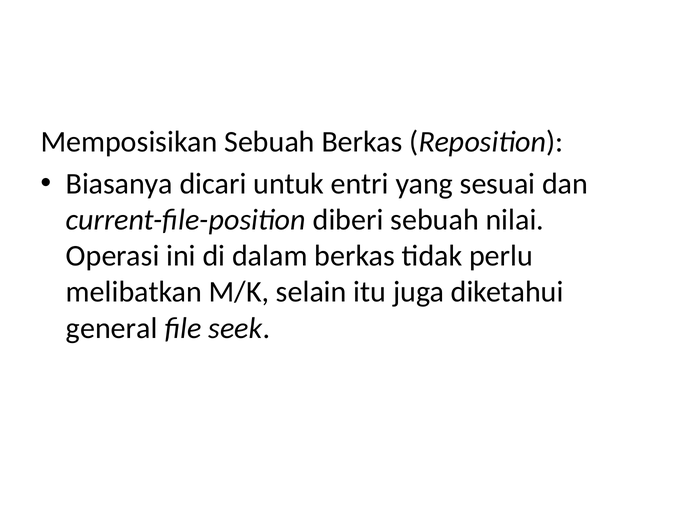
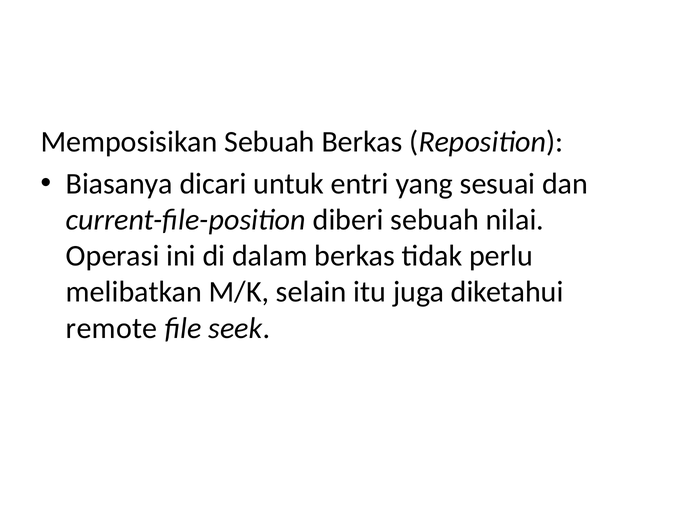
general: general -> remote (112, 328)
